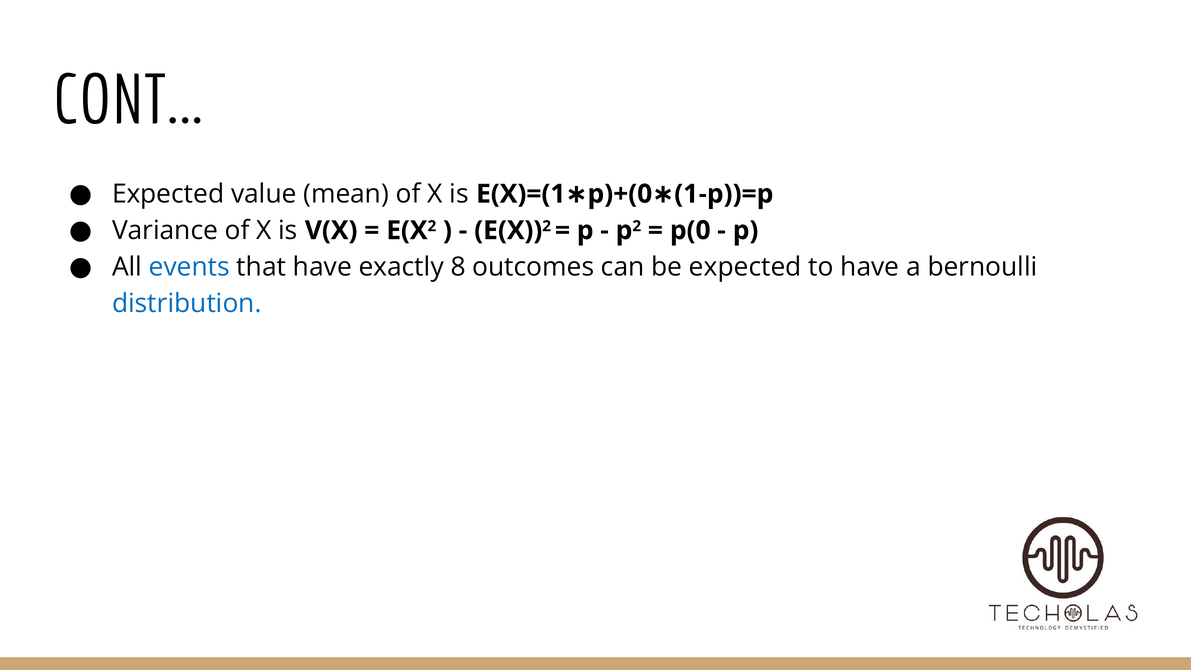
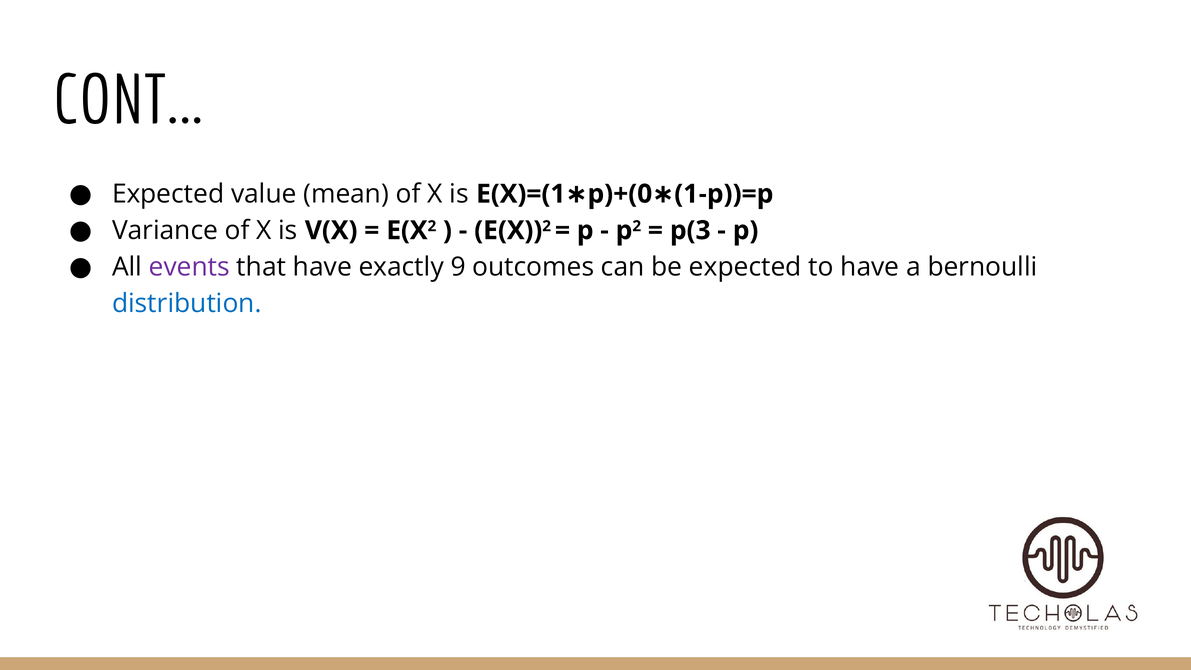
p(0: p(0 -> p(3 (690, 230)
events colour: blue -> purple (189, 267)
8: 8 -> 9 (458, 267)
